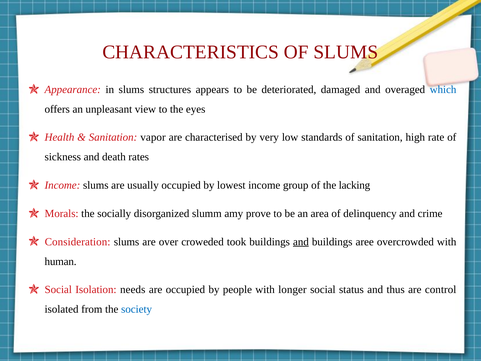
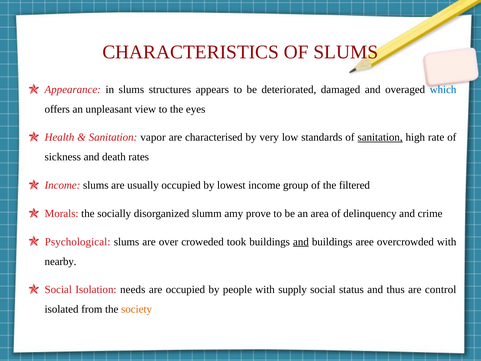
sanitation underline: none -> present (380, 137)
lacking: lacking -> filtered (354, 185)
Consideration: Consideration -> Psychological (78, 242)
human: human -> nearby (61, 261)
longer: longer -> supply (293, 289)
society colour: blue -> orange (137, 309)
